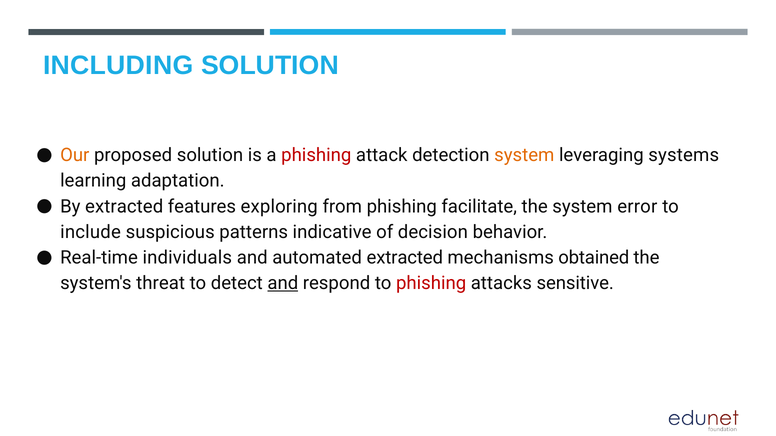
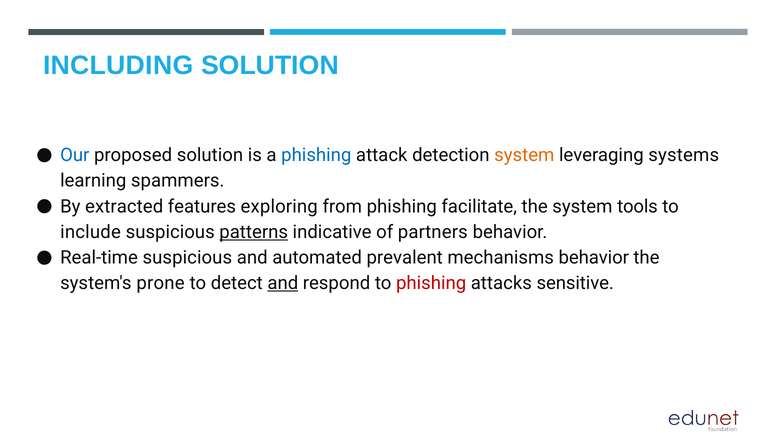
Our colour: orange -> blue (75, 155)
phishing colour: red -> blue (316, 155)
adaptation: adaptation -> spammers (178, 181)
error: error -> tools (637, 207)
patterns underline: none -> present (254, 232)
decision: decision -> partners (433, 232)
Real-time individuals: individuals -> suspicious (187, 258)
automated extracted: extracted -> prevalent (405, 258)
mechanisms obtained: obtained -> behavior (594, 258)
threat: threat -> prone (161, 284)
